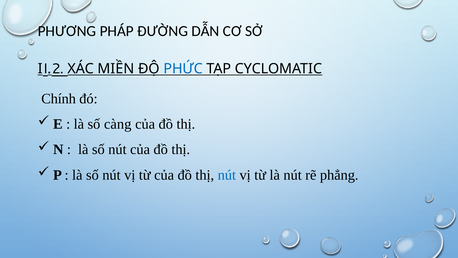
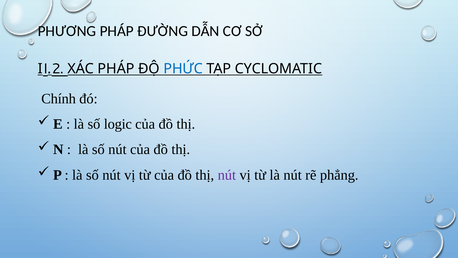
XÁC MIỀN: MIỀN -> PHÁP (116, 69)
càng: càng -> logic (118, 124)
nút colour: blue -> purple (227, 175)
